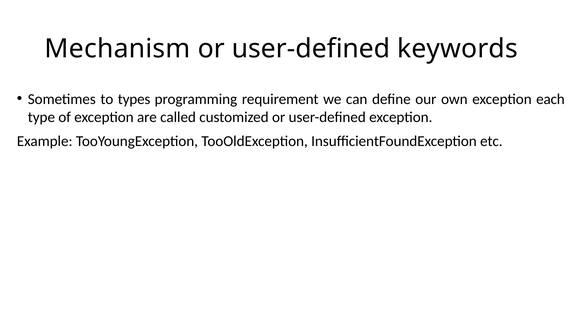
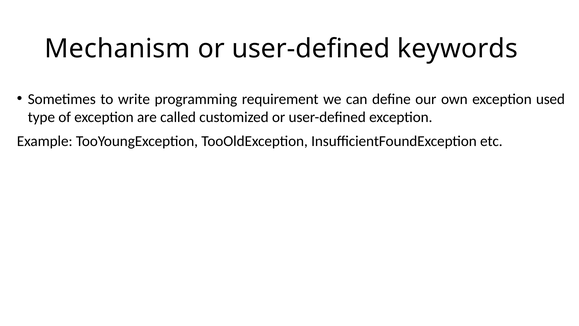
types: types -> write (134, 99)
each: each -> used (550, 99)
